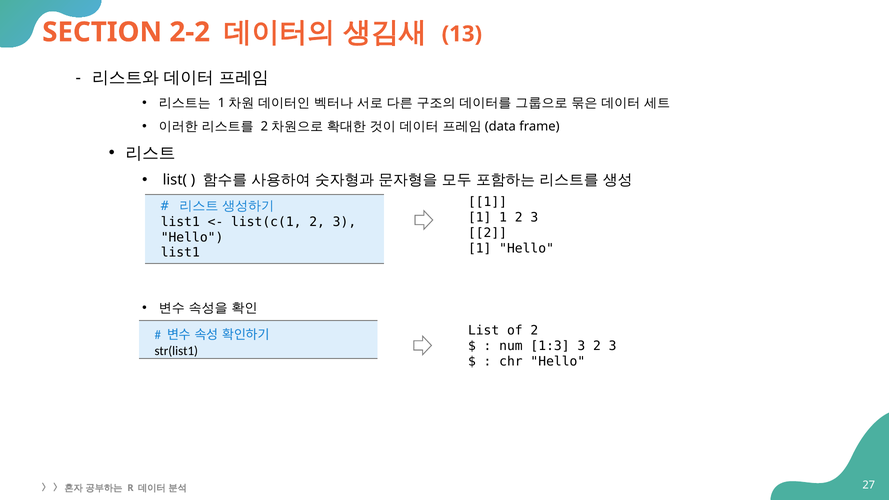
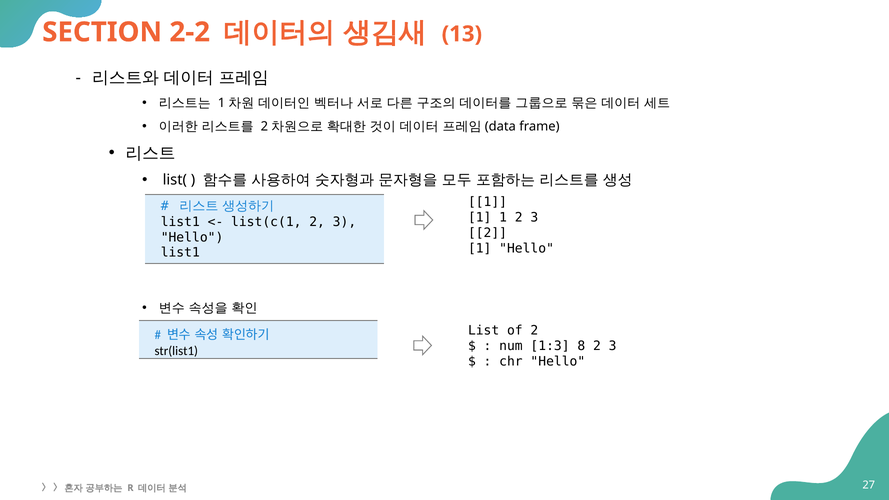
1:3 3: 3 -> 8 (581, 346)
